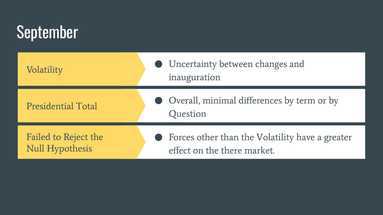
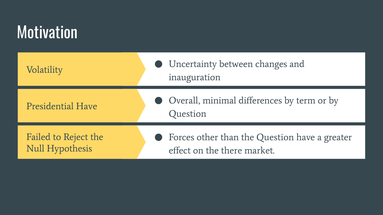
September: September -> Motivation (47, 33)
Presidential Total: Total -> Have (87, 107)
the Volatility: Volatility -> Question (275, 137)
